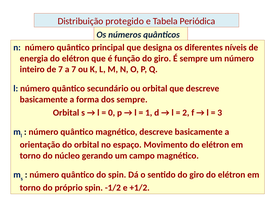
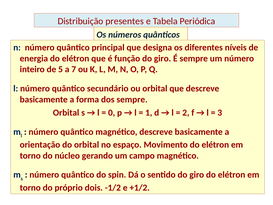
protegido: protegido -> presentes (125, 21)
de 7: 7 -> 5 (61, 69)
próprio spin: spin -> dois (94, 187)
